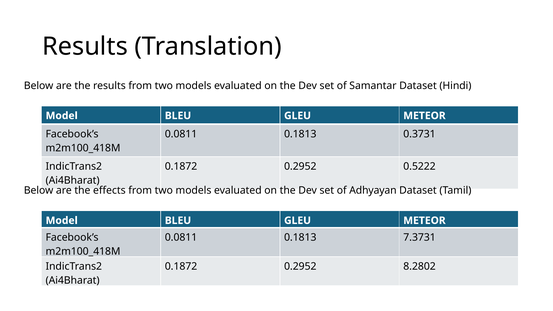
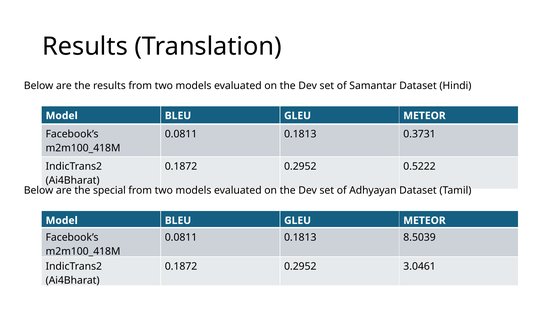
effects: effects -> special (109, 190)
7.3731: 7.3731 -> 8.5039 (420, 237)
8.2802: 8.2802 -> 3.0461 (420, 266)
